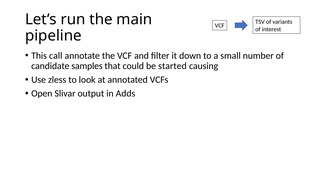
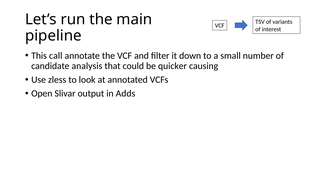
samples: samples -> analysis (87, 66)
started: started -> quicker (173, 66)
